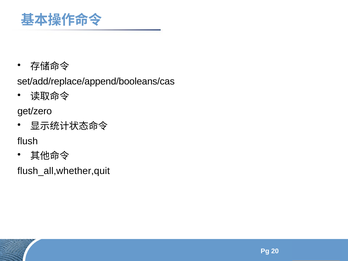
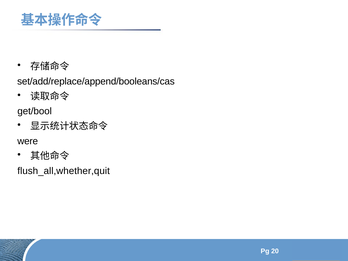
get/zero: get/zero -> get/bool (35, 111)
flush: flush -> were (28, 141)
